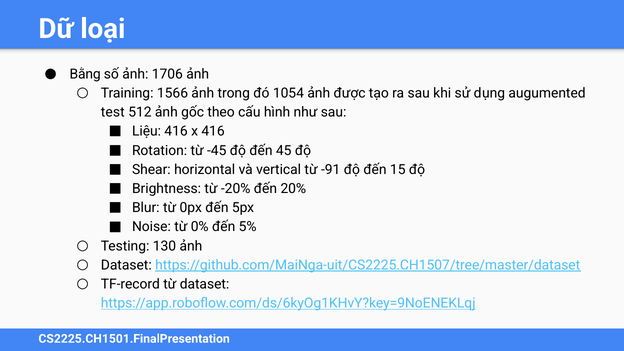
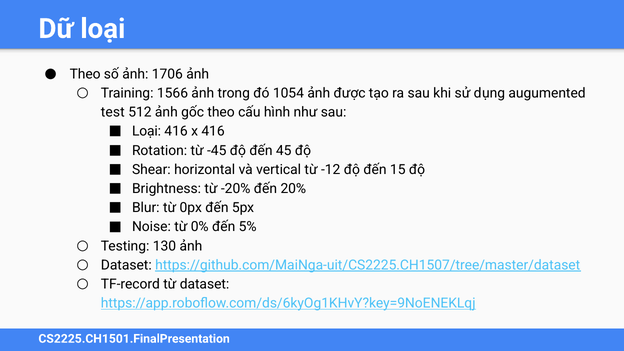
Bằng: Bằng -> Theo (85, 74)
Liệu: Liệu -> Loại (147, 131)
-91: -91 -> -12 (331, 170)
